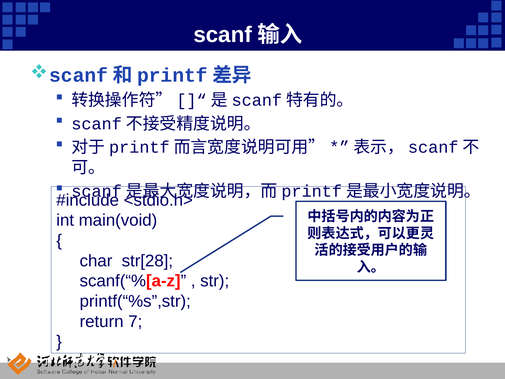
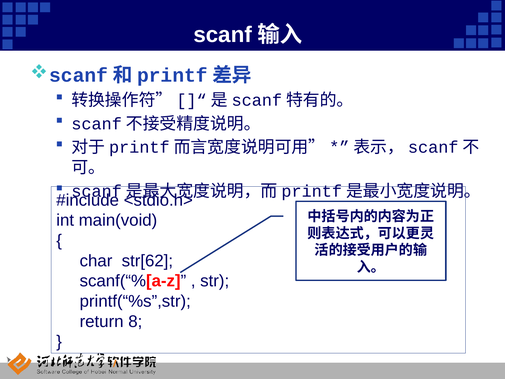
str[28: str[28 -> str[62 (147, 261)
7: 7 -> 8 (135, 321)
